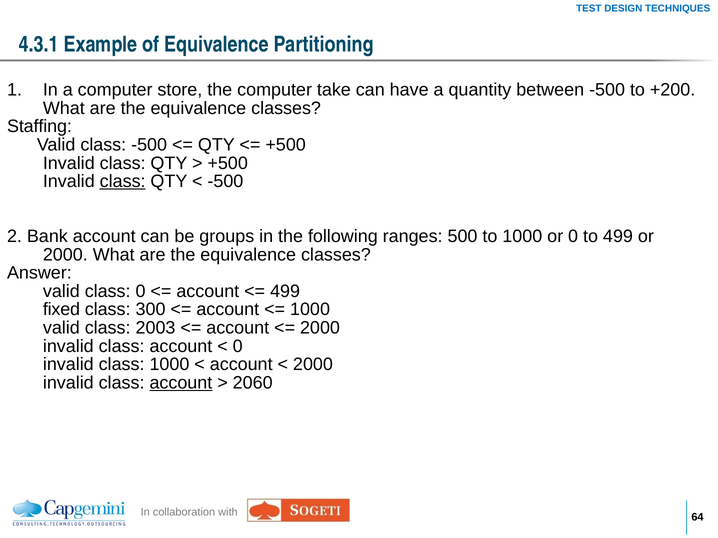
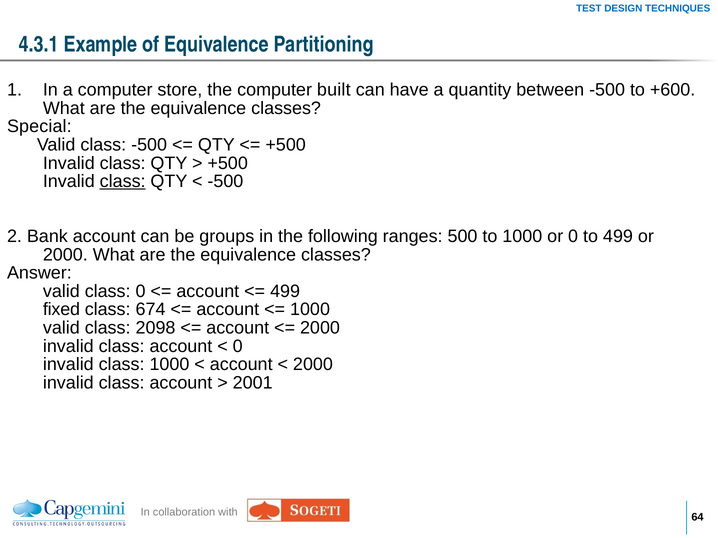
take: take -> built (334, 90)
+200: +200 -> +600 (673, 90)
Staffing: Staffing -> Special (39, 127)
300: 300 -> 674 (151, 310)
2003: 2003 -> 2098 (156, 328)
account underline: present -> none (181, 383)
2060: 2060 -> 2001 (253, 383)
